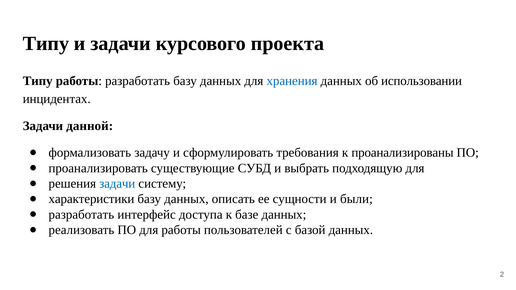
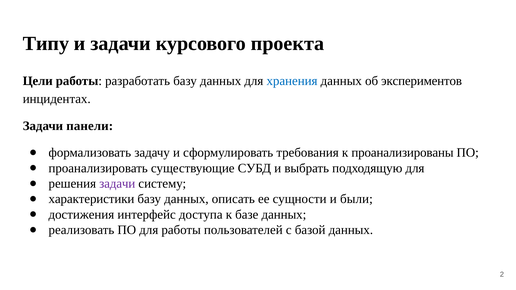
Типу: Типу -> Цели (38, 81)
использовании: использовании -> экспериментов (422, 81)
данной: данной -> панели (90, 126)
задачи colour: blue -> purple (117, 184)
разработать: разработать -> достижения (81, 215)
